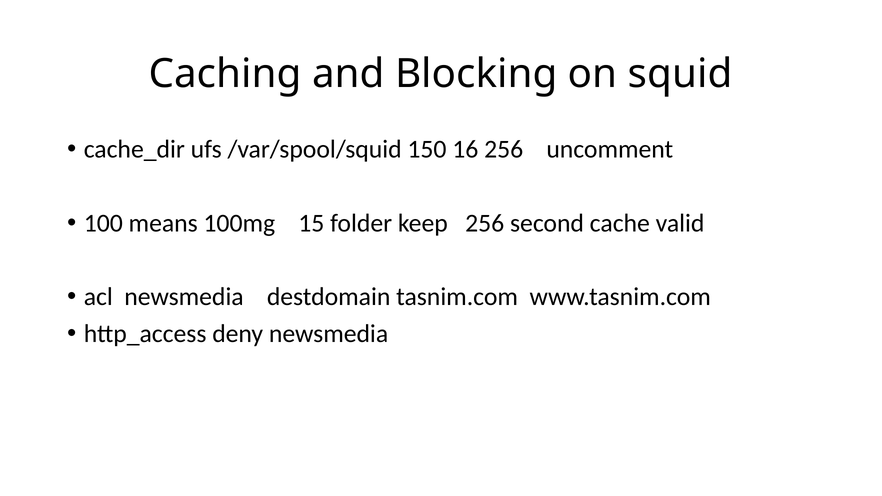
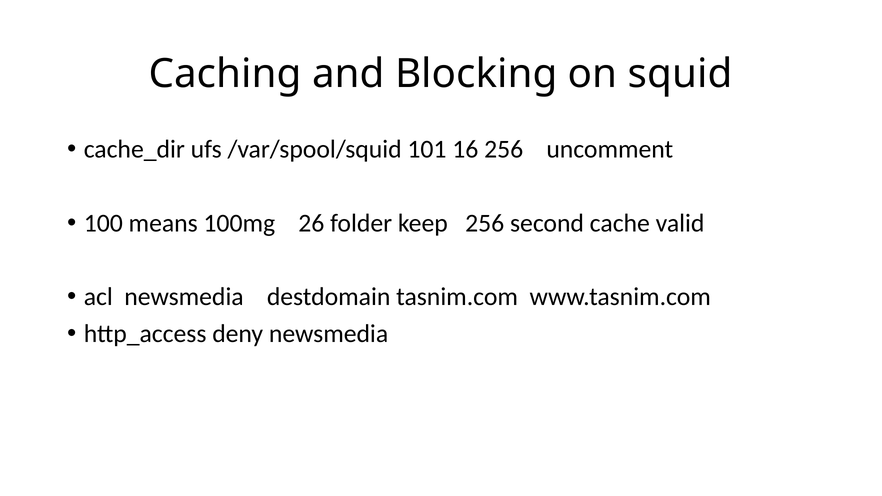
150: 150 -> 101 (427, 149)
15: 15 -> 26 (311, 223)
